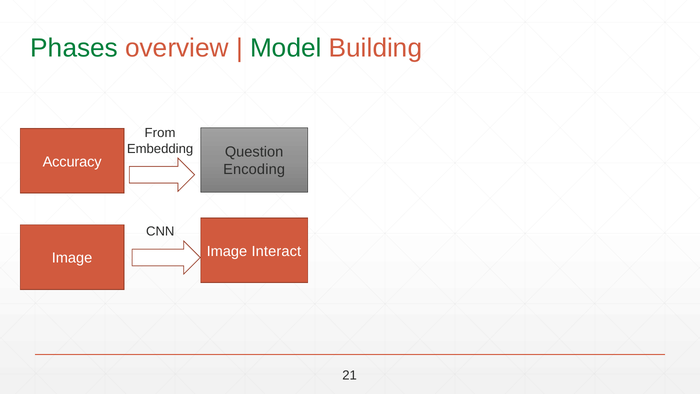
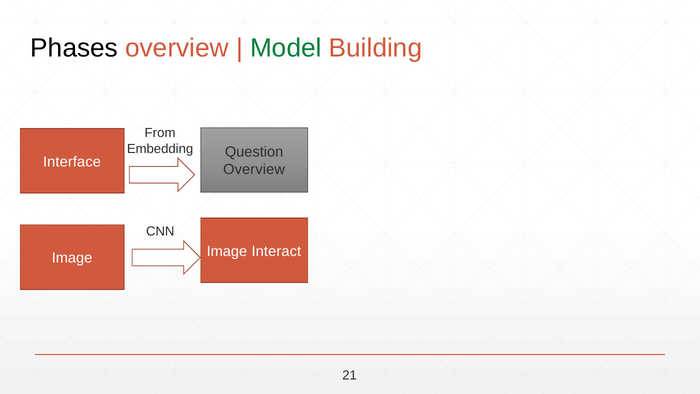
Phases colour: green -> black (74, 48)
Accuracy: Accuracy -> Interface (72, 162)
Encoding: Encoding -> Overview (254, 169)
